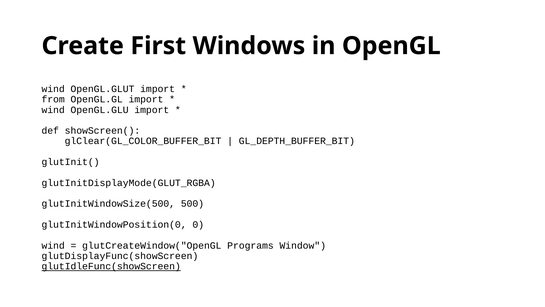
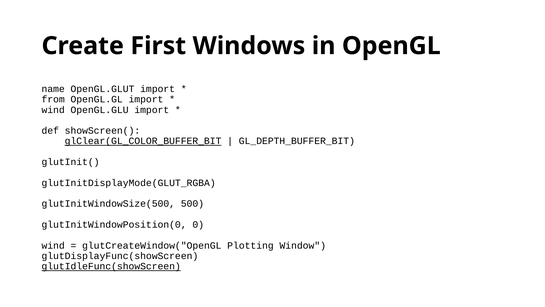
wind: wind -> name (53, 89)
glClear(GL_COLOR_BUFFER_BIT underline: none -> present (143, 141)
Programs: Programs -> Plotting (250, 245)
